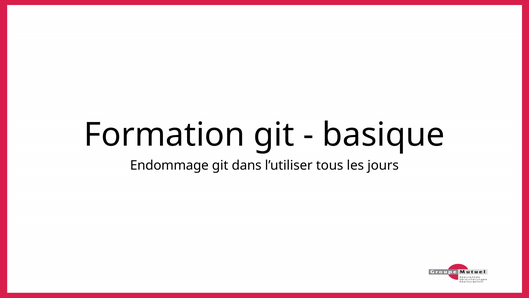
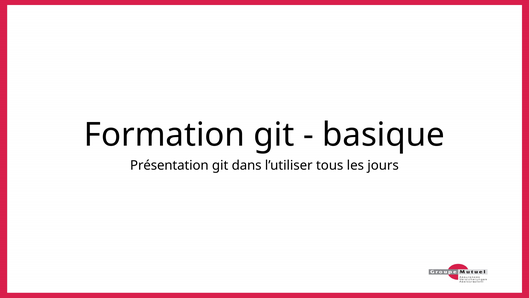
Endommage: Endommage -> Présentation (169, 165)
